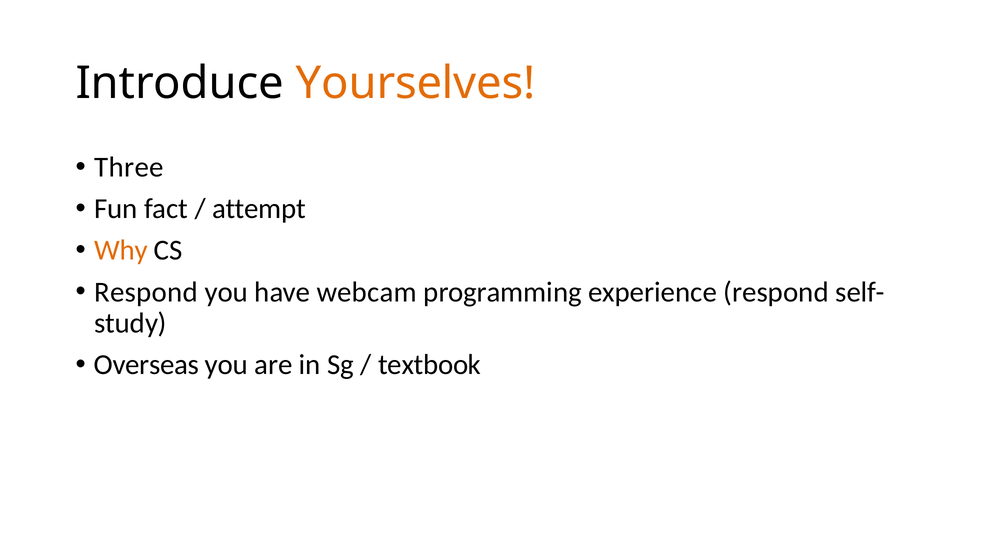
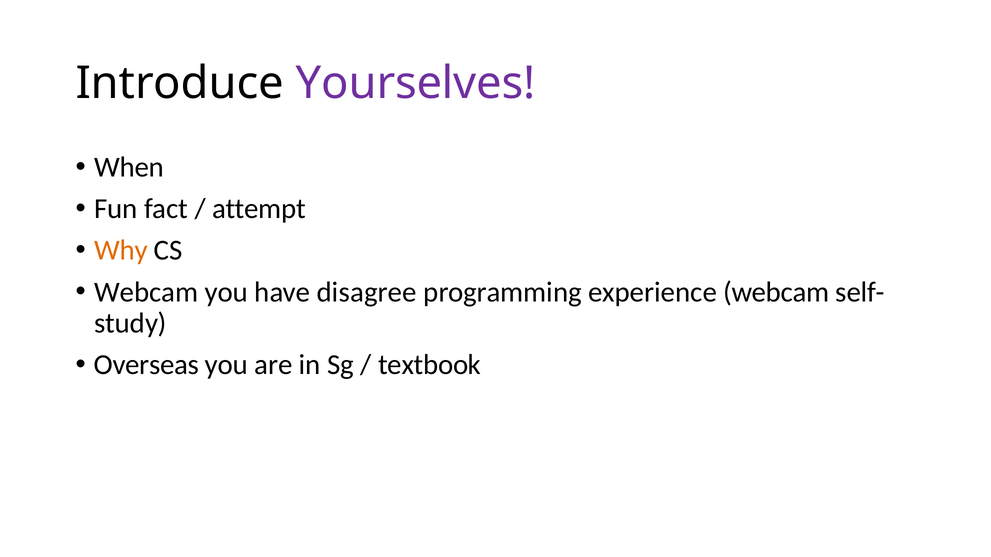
Yourselves colour: orange -> purple (416, 83)
Three: Three -> When (129, 168)
Respond: Respond -> Webcam (146, 292)
webcam: webcam -> disagree (367, 292)
experience respond: respond -> webcam (776, 292)
